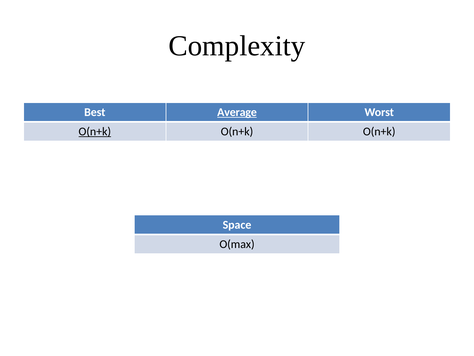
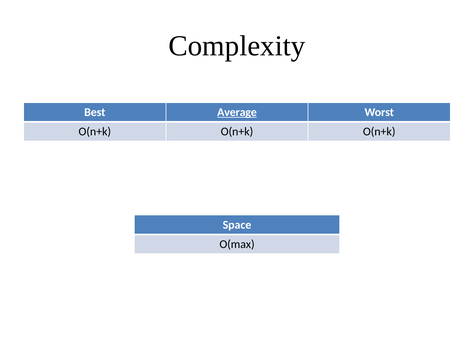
O(n+k underline: present -> none (95, 131)
